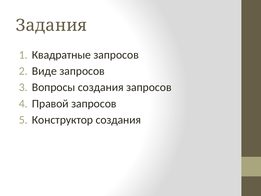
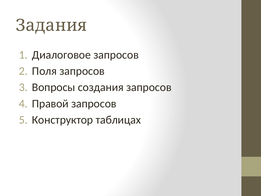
Квадратные: Квадратные -> Диалоговое (61, 55)
Виде: Виде -> Поля (44, 71)
Конструктор создания: создания -> таблицах (118, 120)
